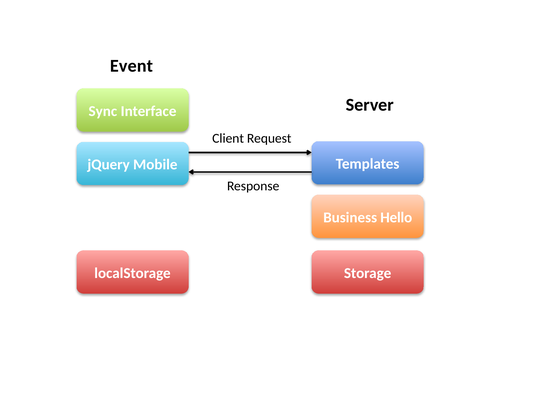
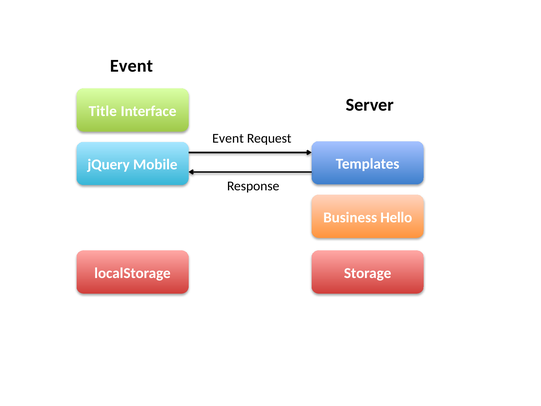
Sync: Sync -> Title (103, 111)
Client: Client -> Event (228, 138)
